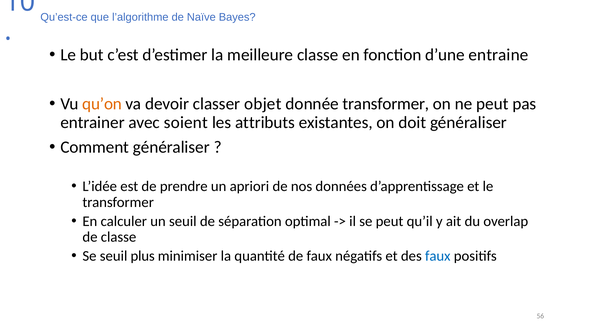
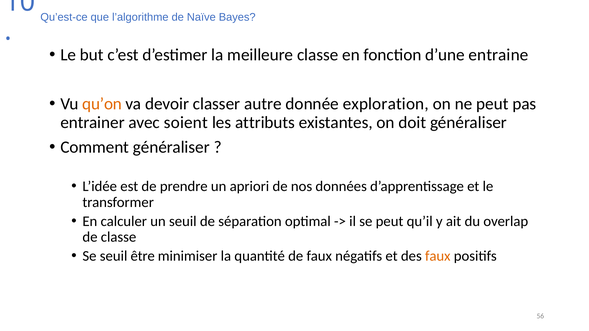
objet: objet -> autre (263, 104)
donnée transformer: transformer -> exploration (386, 104)
plus: plus -> être (143, 256)
faux colour: blue -> orange (438, 256)
